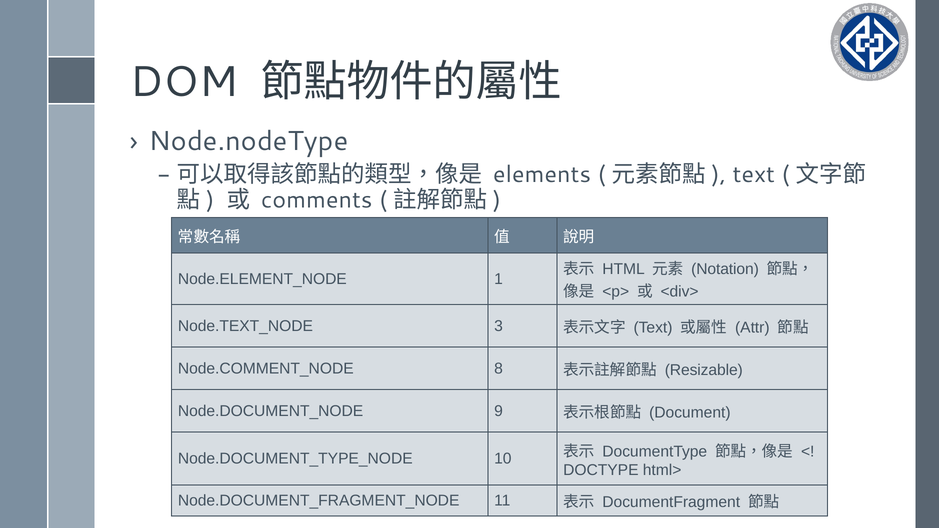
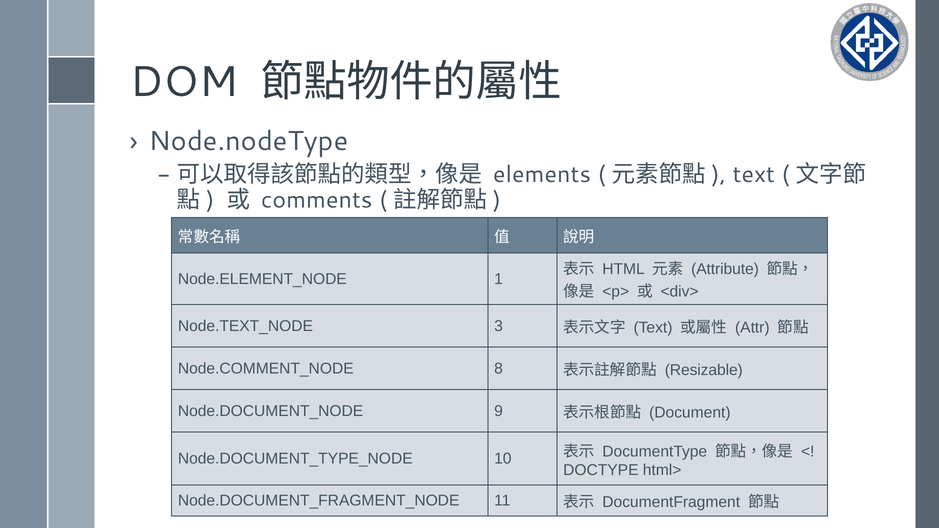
Notation: Notation -> Attribute (725, 269)
